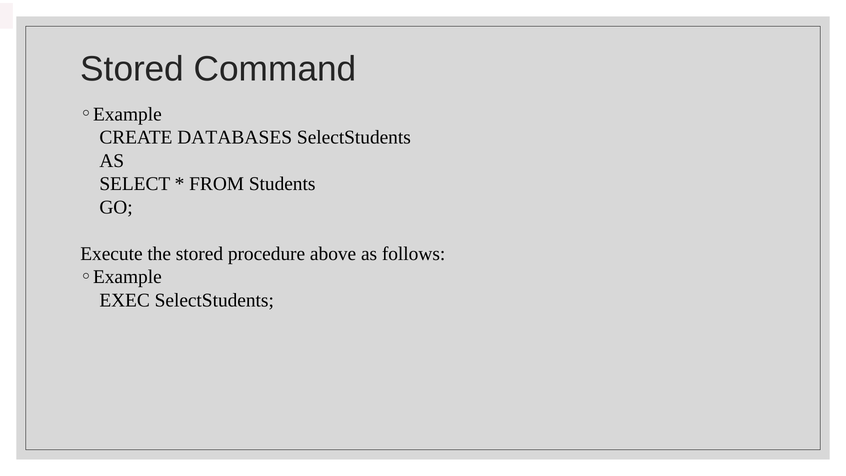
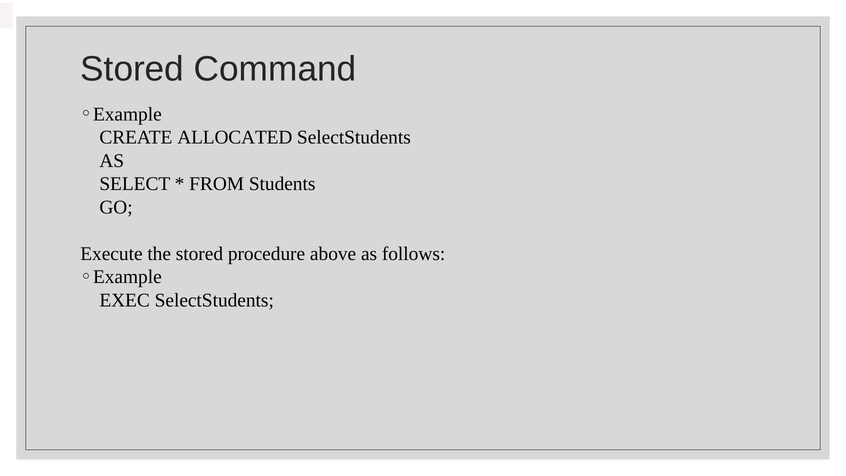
DATABASES: DATABASES -> ALLOCATED (235, 137)
